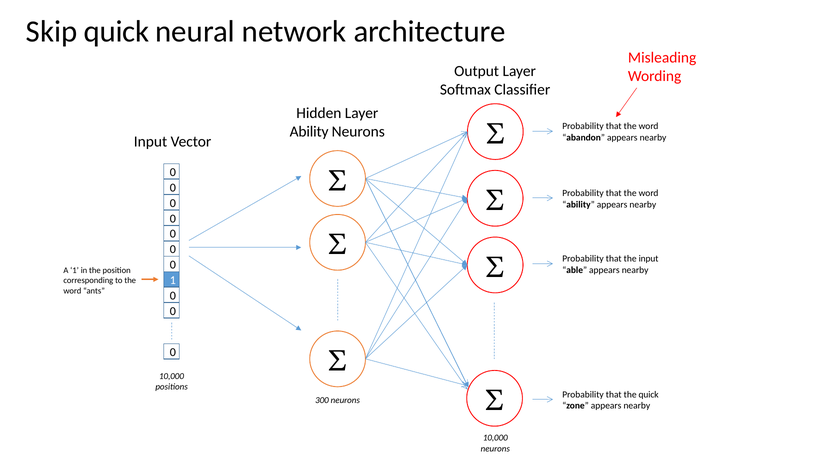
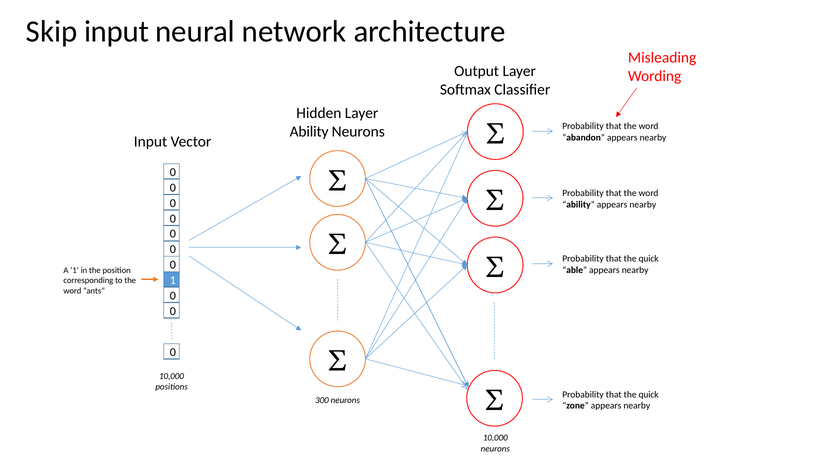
Skip quick: quick -> input (116, 32)
input: input -> quick (649, 259)
